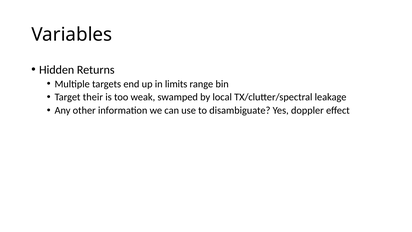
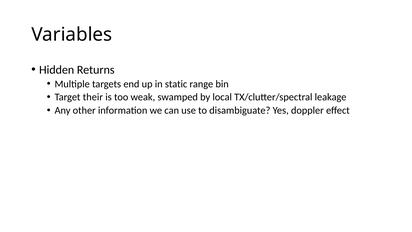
limits: limits -> static (176, 84)
